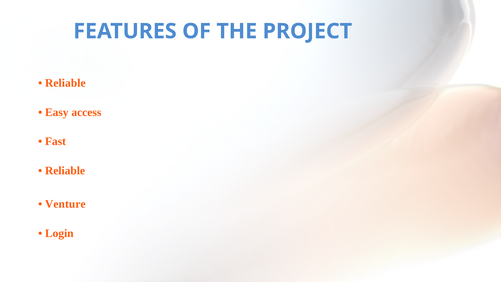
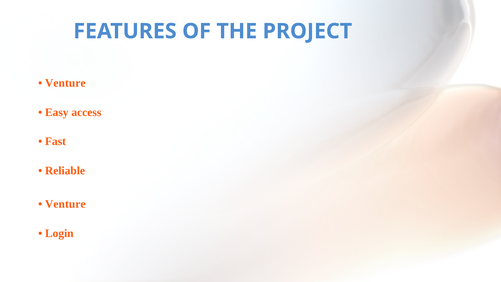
Reliable: Reliable -> Venture (65, 83)
